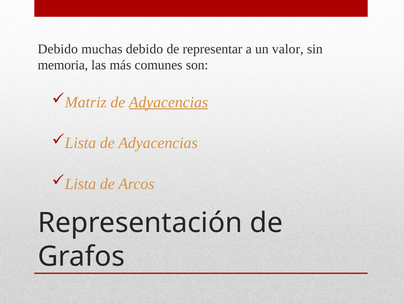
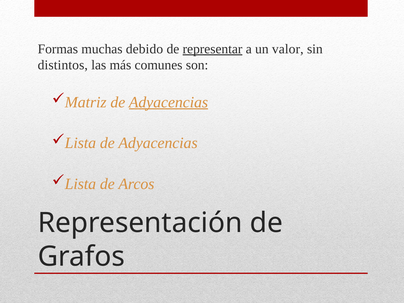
Debido: Debido -> Formas (58, 49)
representar underline: none -> present (213, 49)
memoria: memoria -> distintos (63, 65)
